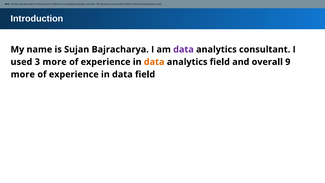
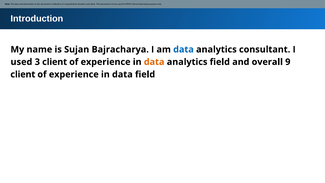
data colour: purple -> blue (183, 49)
3 more: more -> client (55, 62)
more: more -> client (23, 74)
